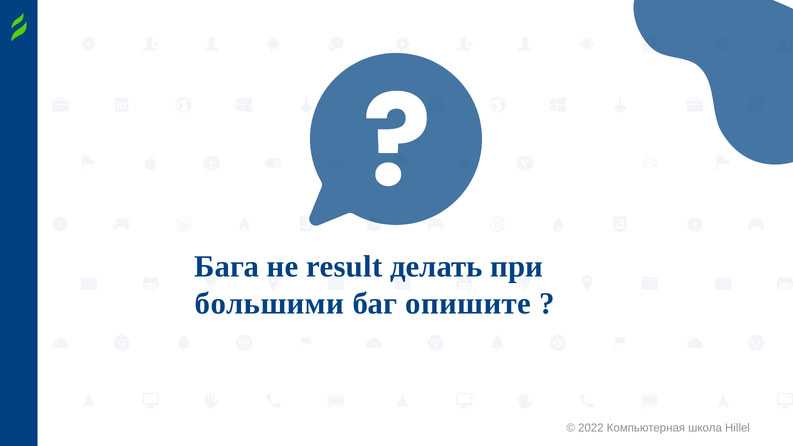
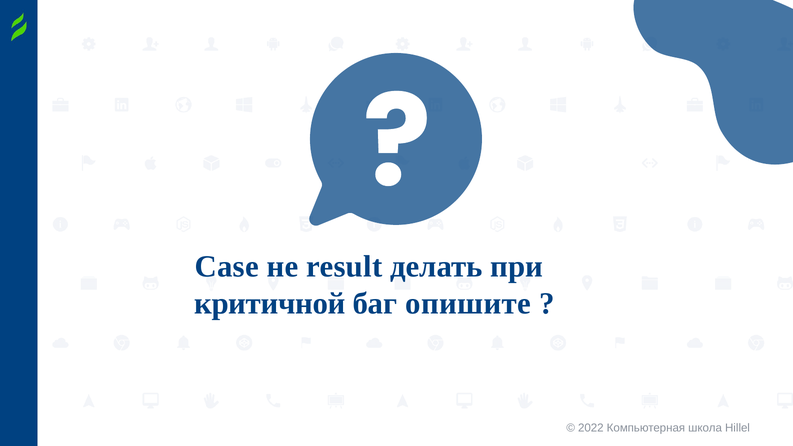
Бага: Бага -> Case (227, 267)
большими: большими -> критичной (270, 304)
